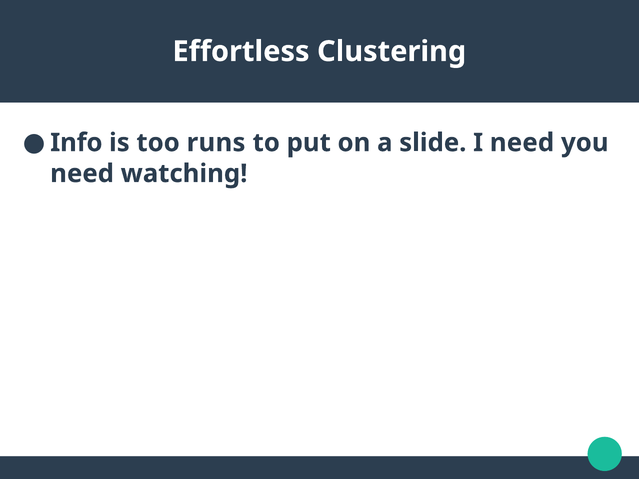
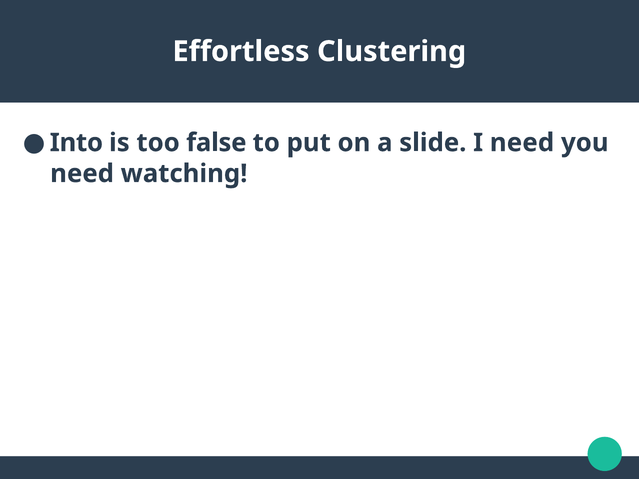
Info: Info -> Into (76, 143)
runs: runs -> false (216, 143)
